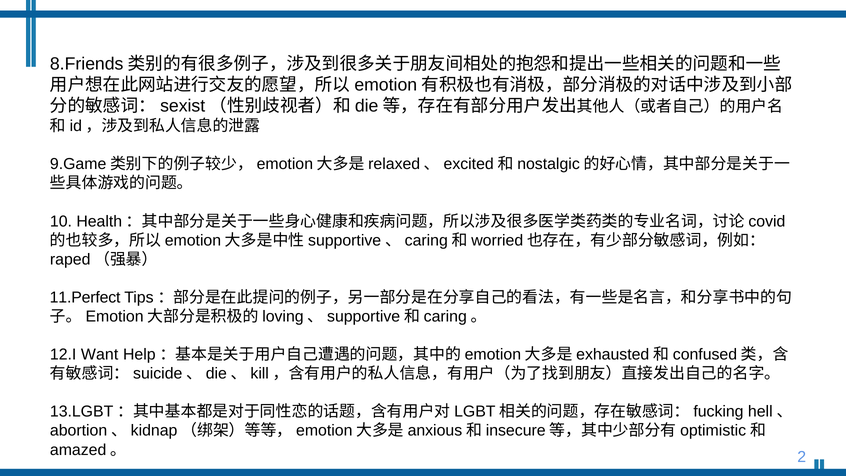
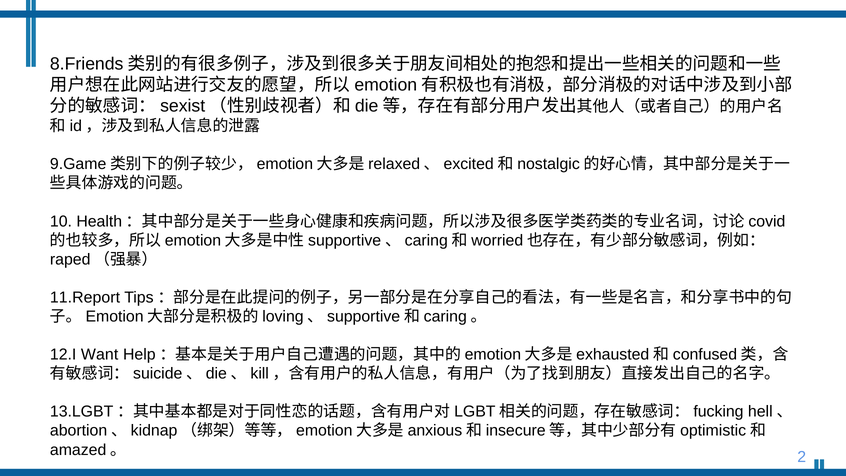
11.Perfect: 11.Perfect -> 11.Report (85, 297)
